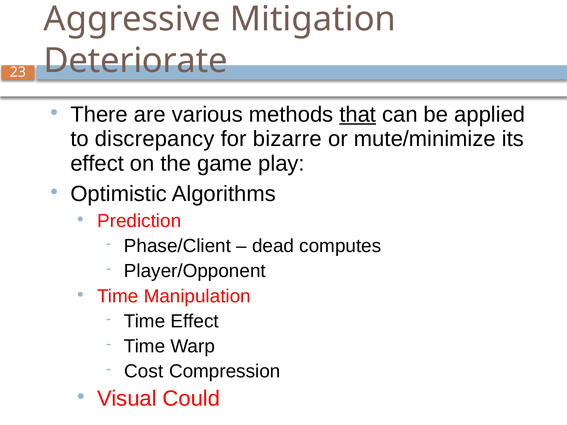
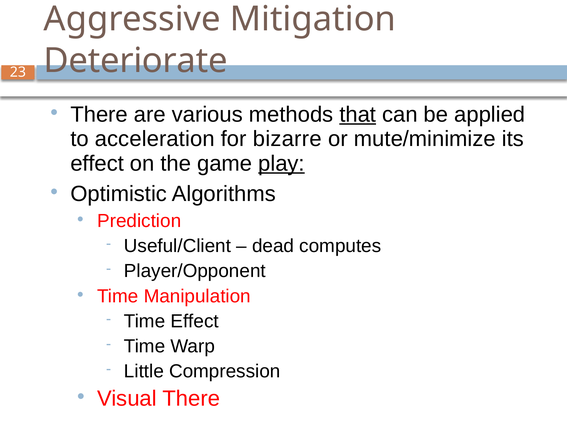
discrepancy: discrepancy -> acceleration (155, 139)
play underline: none -> present (282, 164)
Phase/Client: Phase/Client -> Useful/Client (178, 246)
Cost: Cost -> Little (144, 372)
Visual Could: Could -> There (191, 399)
